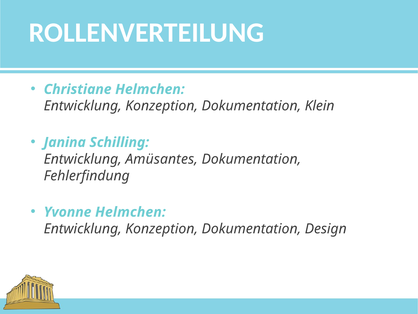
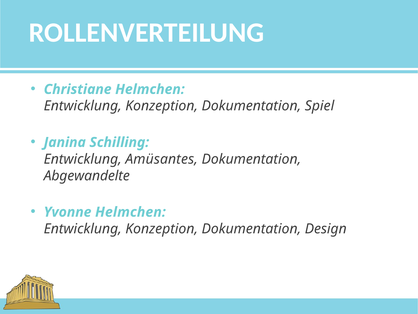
Klein: Klein -> Spiel (320, 106)
Fehlerfindung: Fehlerfindung -> Abgewandelte (87, 176)
